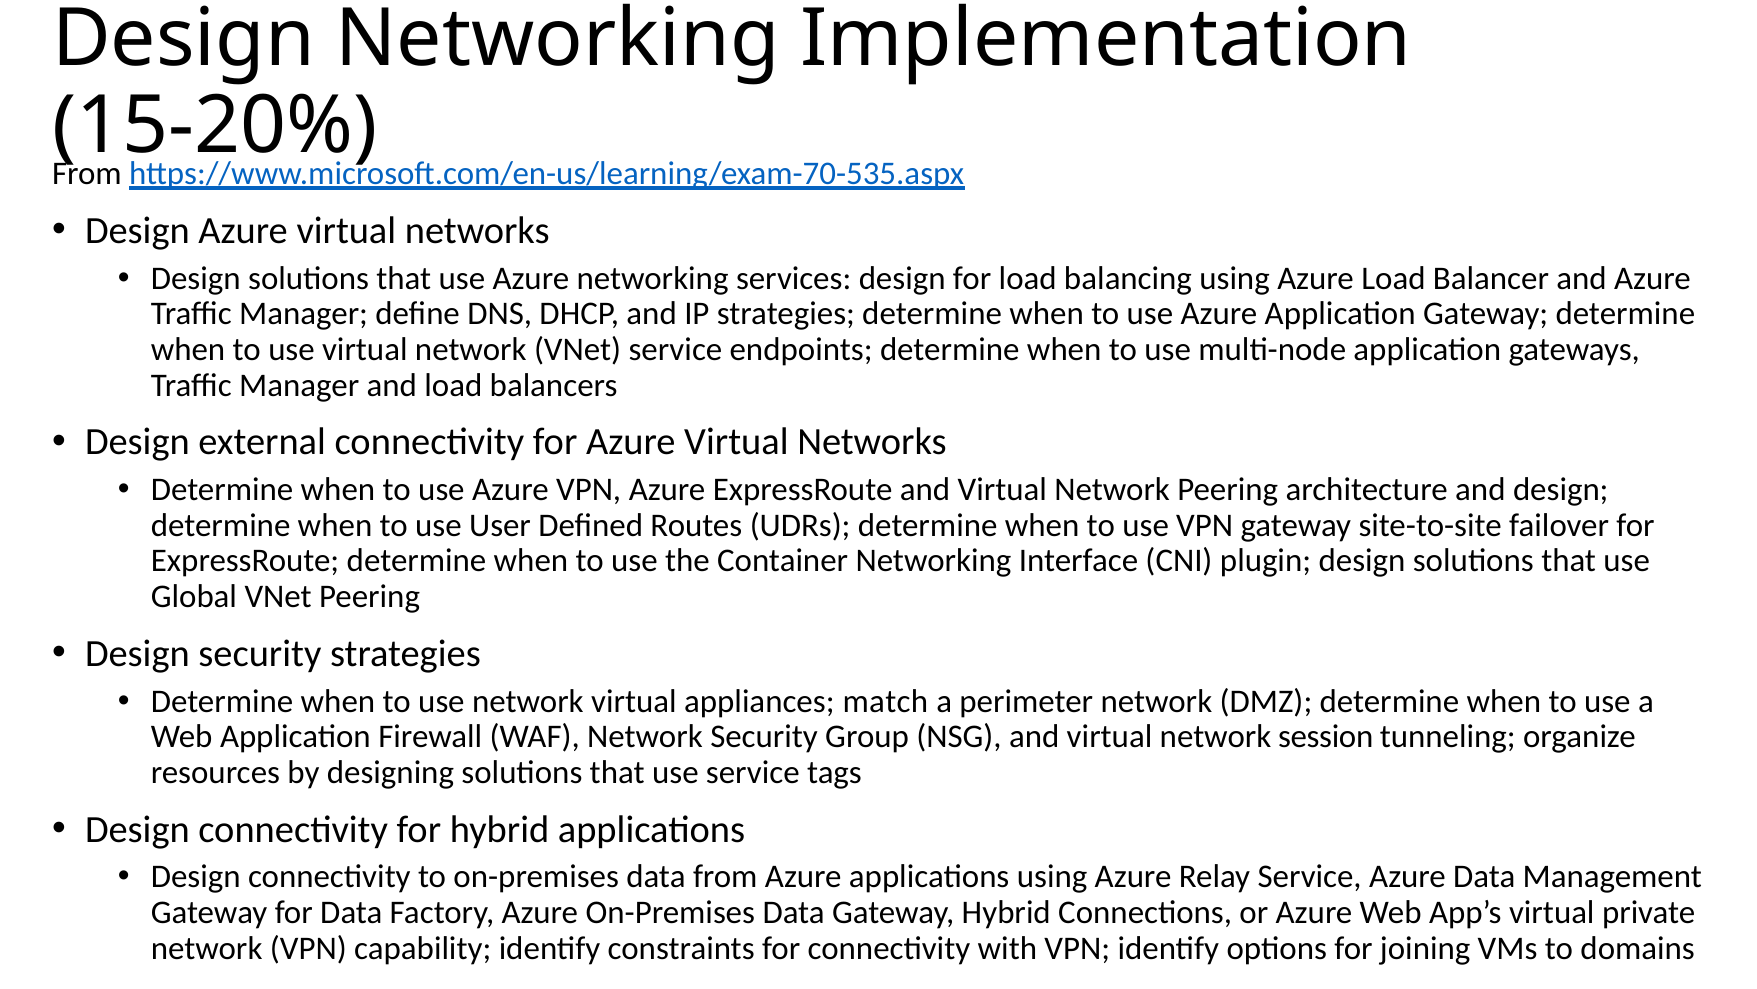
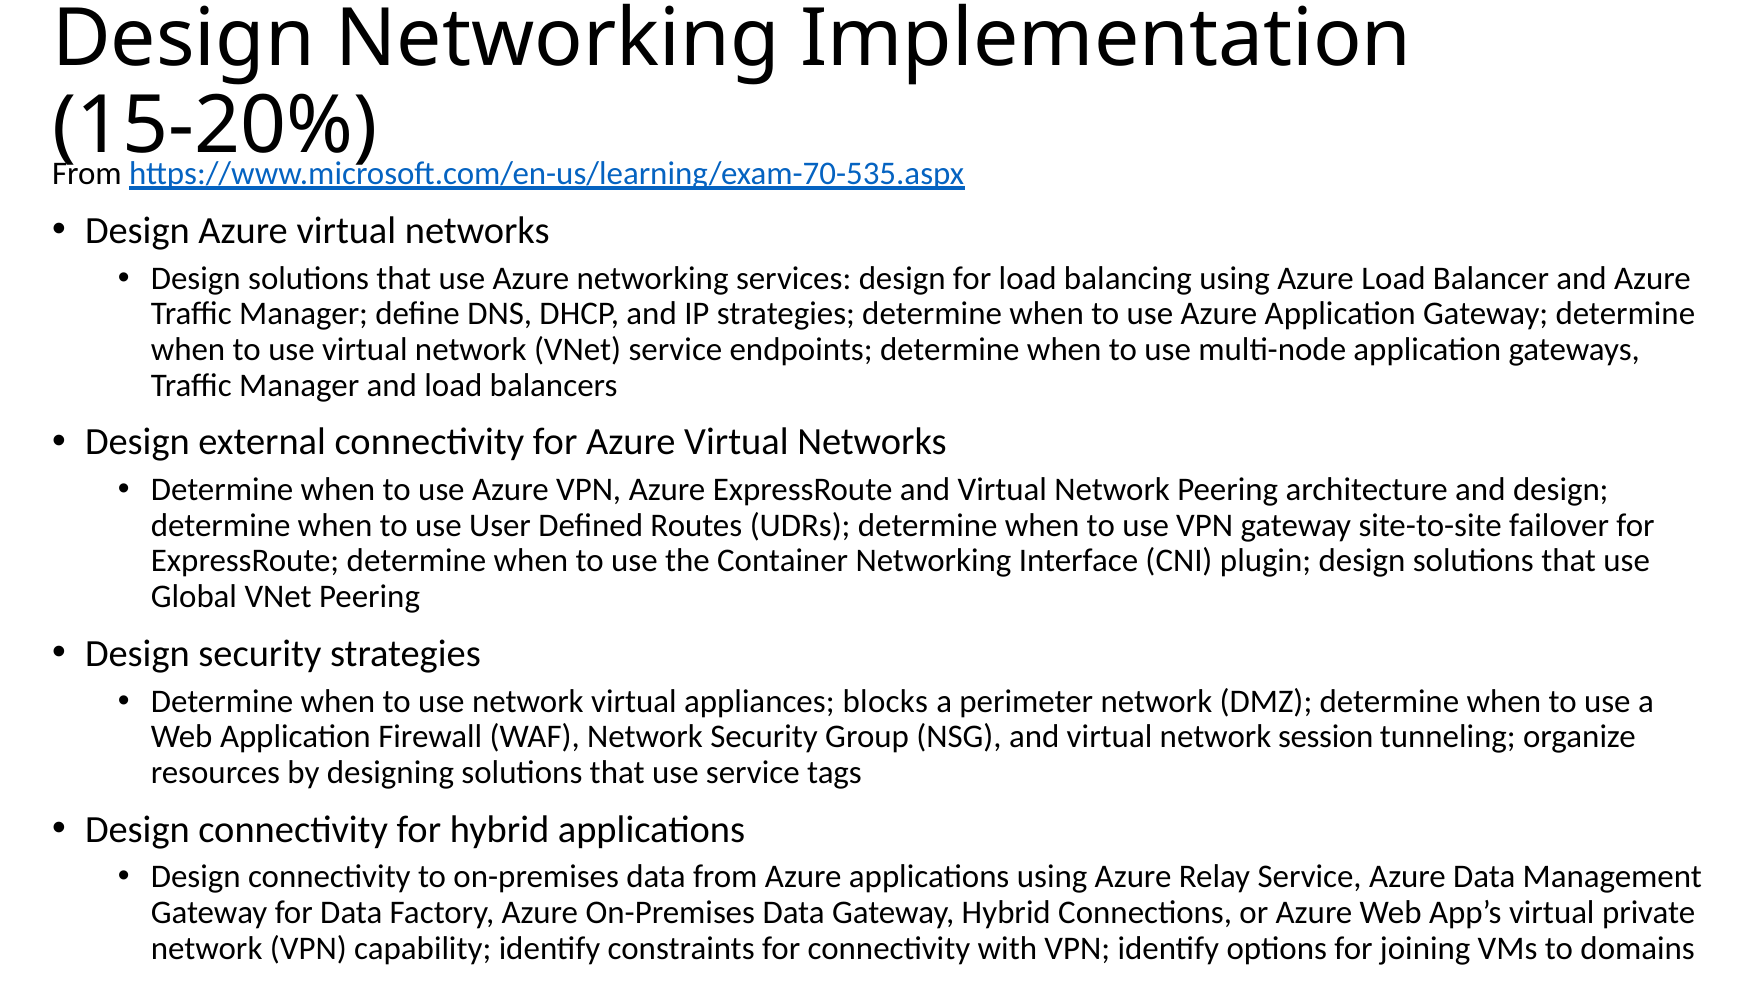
match: match -> blocks (885, 701)
